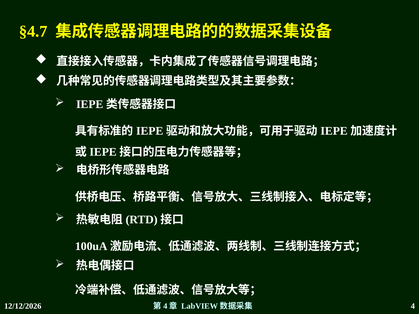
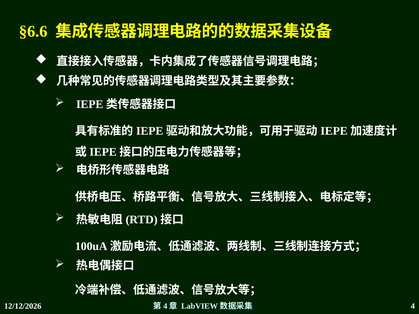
§4.7: §4.7 -> §6.6 (33, 32)
